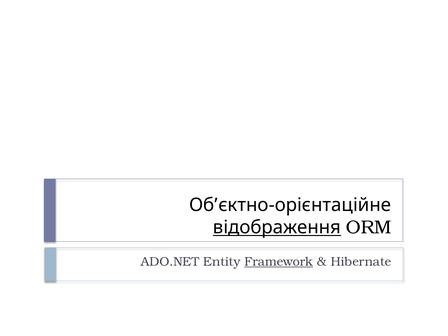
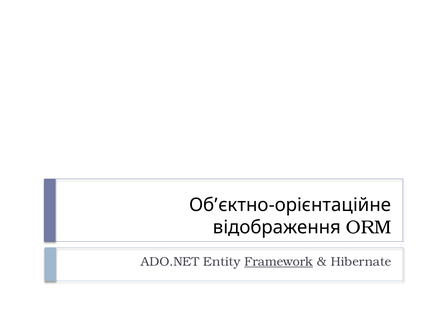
відображення underline: present -> none (277, 228)
